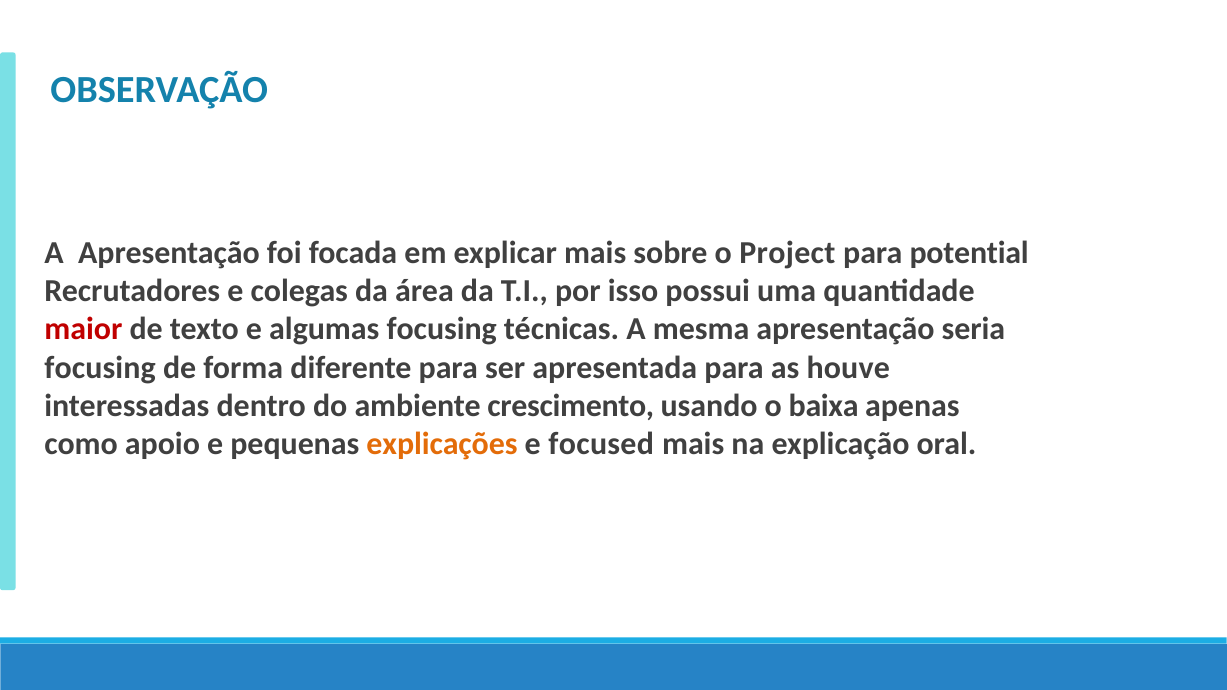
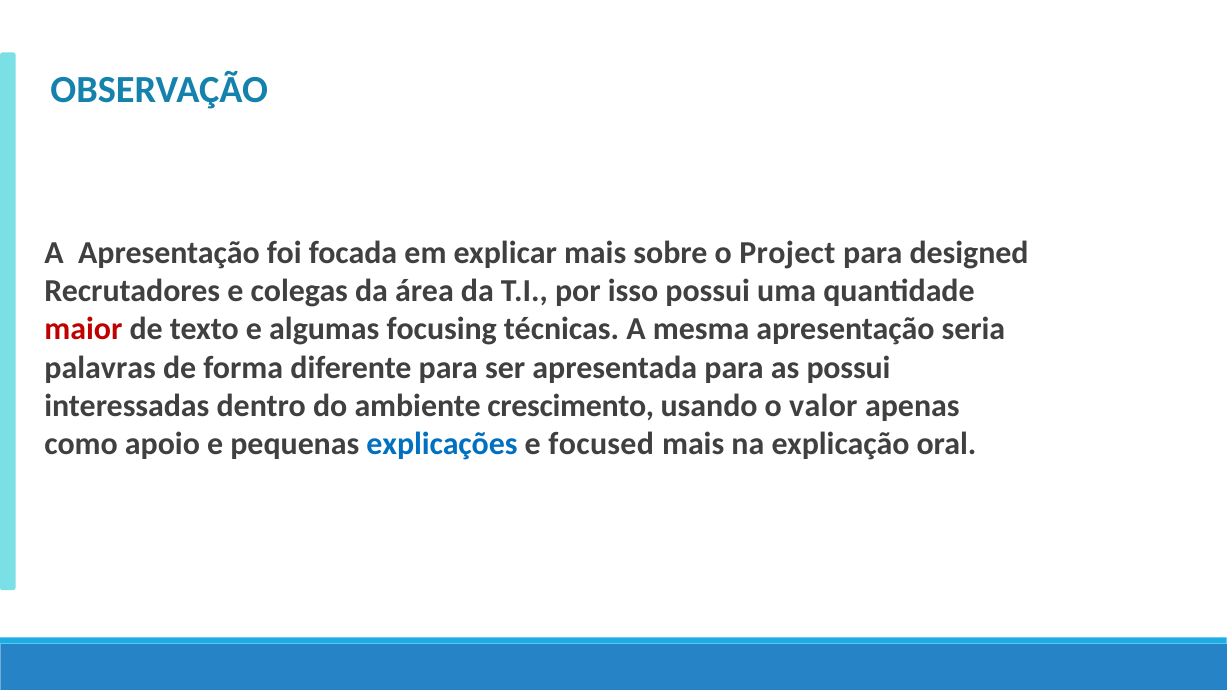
potential: potential -> designed (969, 253)
focusing: focusing -> palavras (100, 368)
as houve: houve -> possui (848, 368)
baixa: baixa -> valor (823, 406)
explicações colour: orange -> blue (442, 444)
